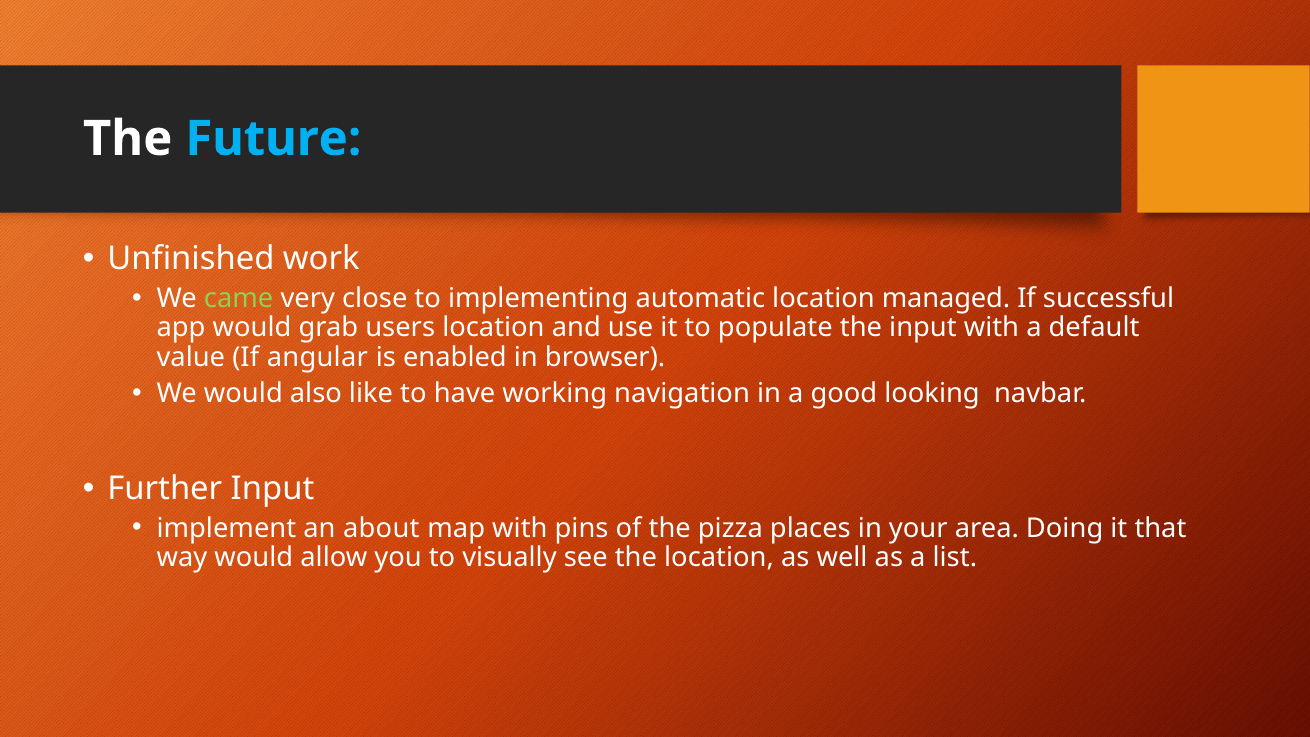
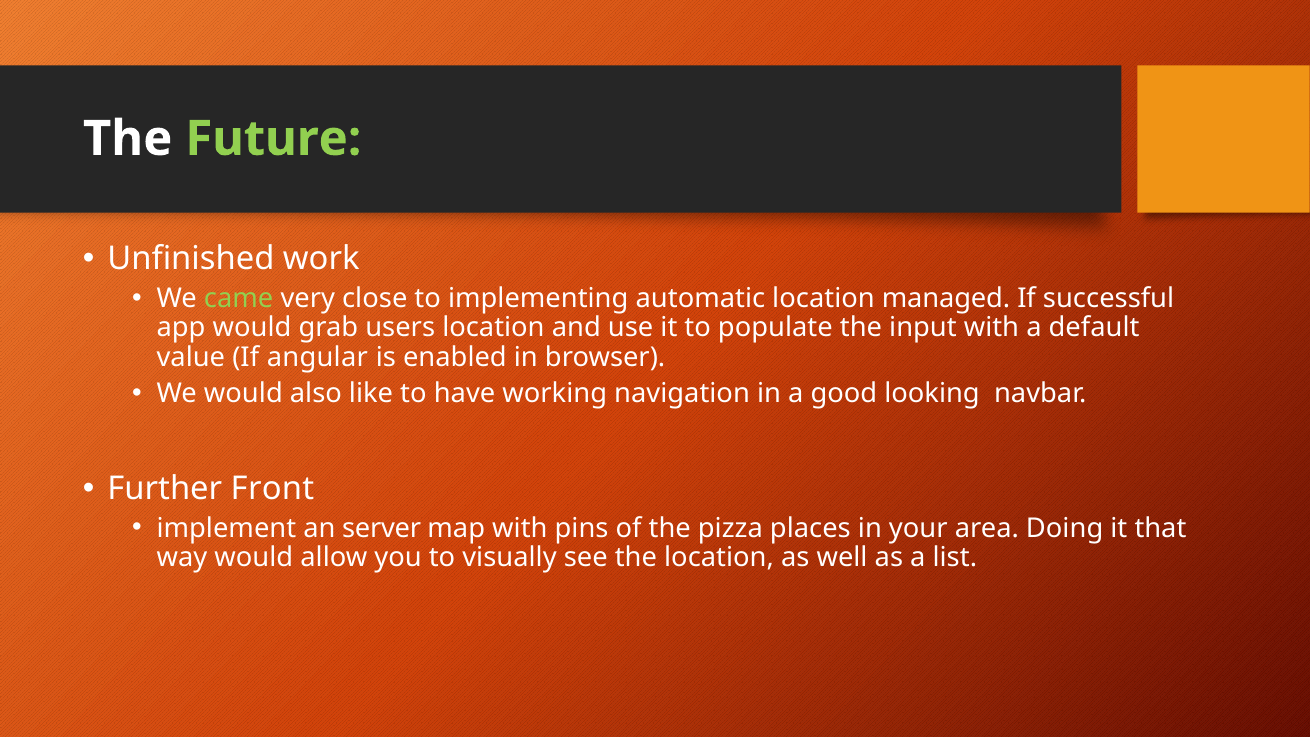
Future colour: light blue -> light green (273, 139)
Further Input: Input -> Front (272, 489)
about: about -> server (382, 528)
